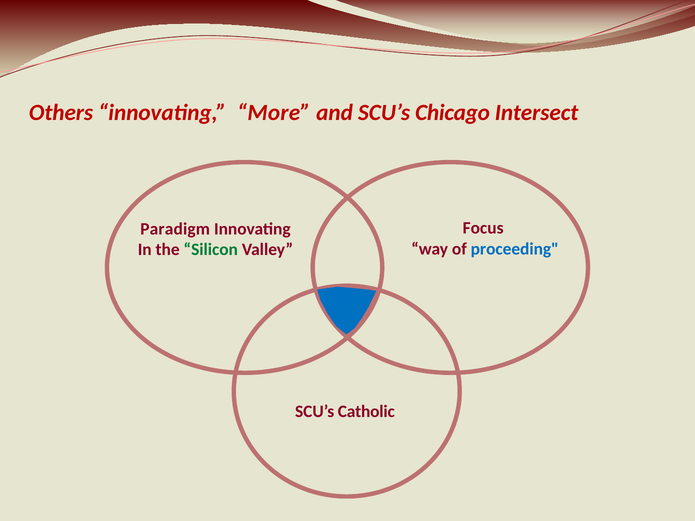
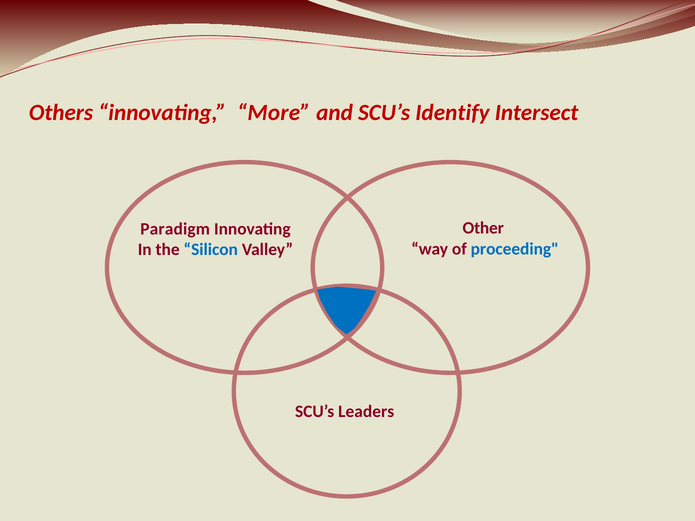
Chicago: Chicago -> Identify (452, 112)
Focus: Focus -> Other (483, 228)
Silicon colour: green -> blue (211, 250)
Catholic: Catholic -> Leaders (366, 412)
